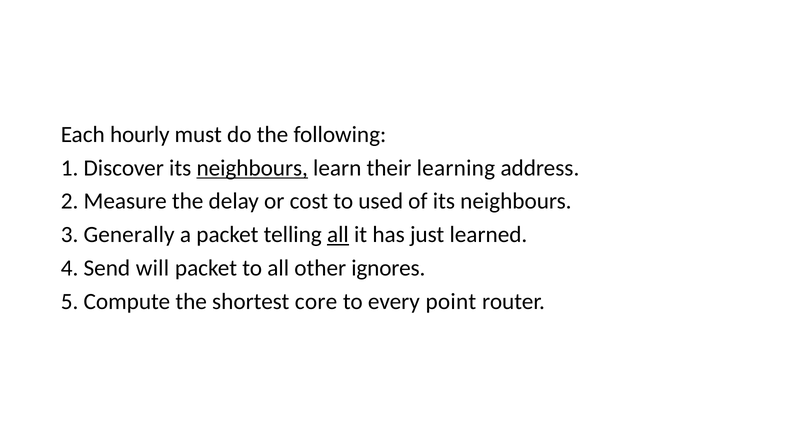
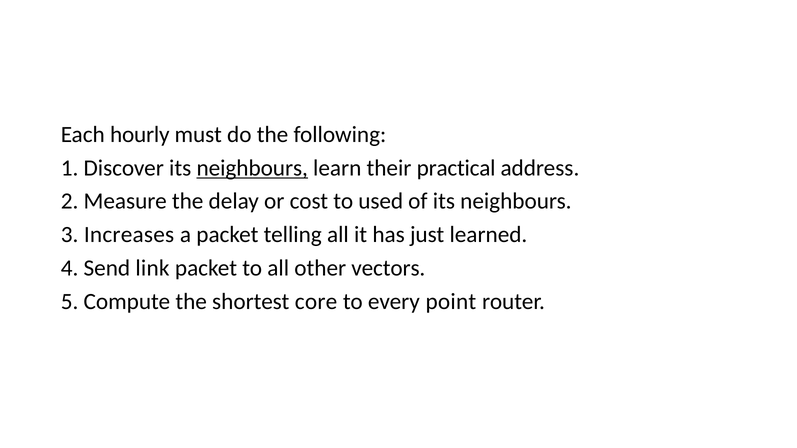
learning: learning -> practical (456, 168)
Generally: Generally -> Increases (129, 235)
all underline: present -> none (338, 235)
will: will -> link (152, 268)
ignores: ignores -> vectors (388, 268)
